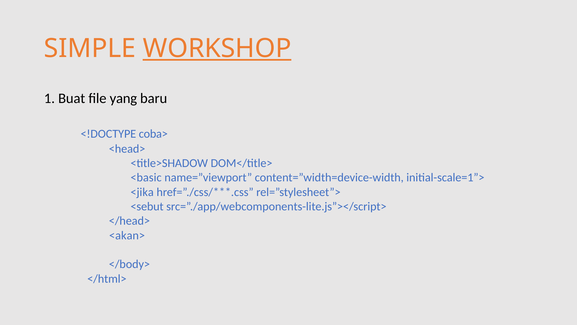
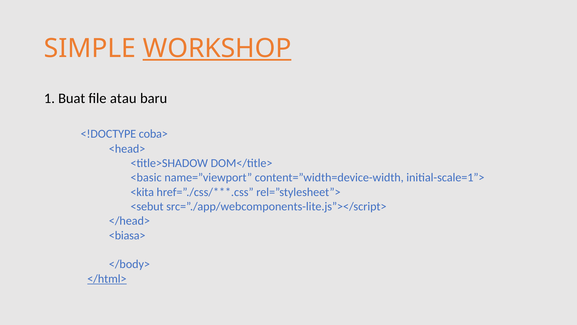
yang: yang -> atau (123, 98)
<jika: <jika -> <kita (142, 192)
<akan>: <akan> -> <biasa> (127, 235)
</html> underline: none -> present (107, 278)
